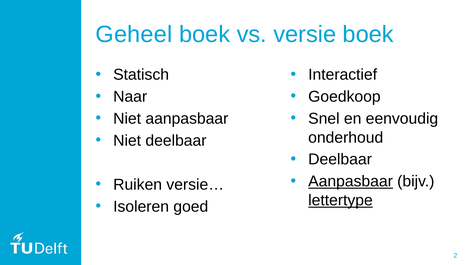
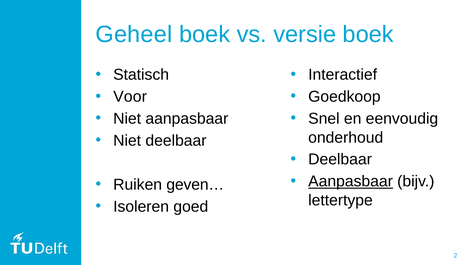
Naar: Naar -> Voor (130, 97)
versie…: versie… -> geven… (195, 185)
lettertype underline: present -> none (340, 200)
